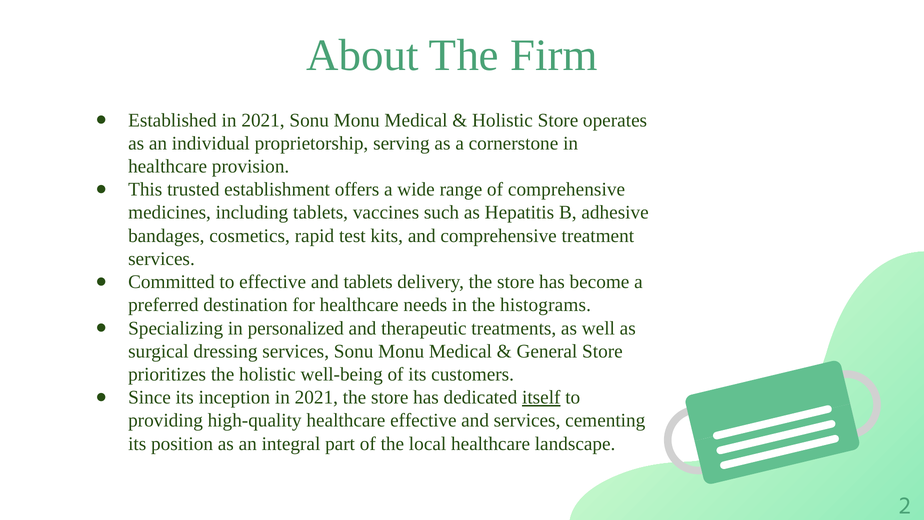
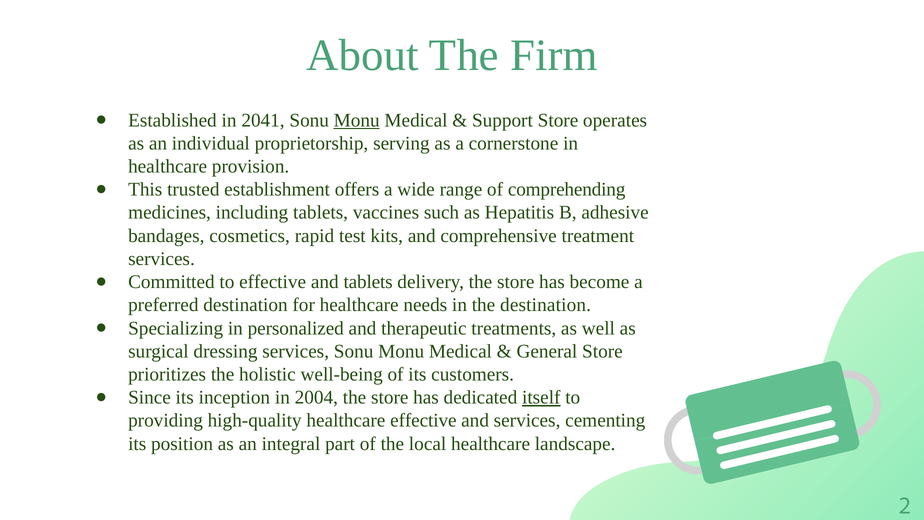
Established in 2021: 2021 -> 2041 (263, 120)
Monu underline: none -> present (357, 120)
Holistic: Holistic -> Support (502, 120)
of comprehensive: comprehensive -> comprehending (567, 189)
the histograms: histograms -> destination (546, 305)
inception in 2021: 2021 -> 2004 (316, 397)
